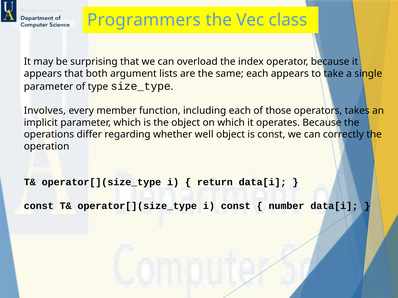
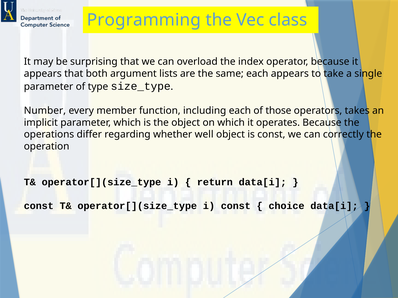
Programmers: Programmers -> Programming (144, 20)
Involves: Involves -> Number (45, 111)
number: number -> choice (286, 206)
